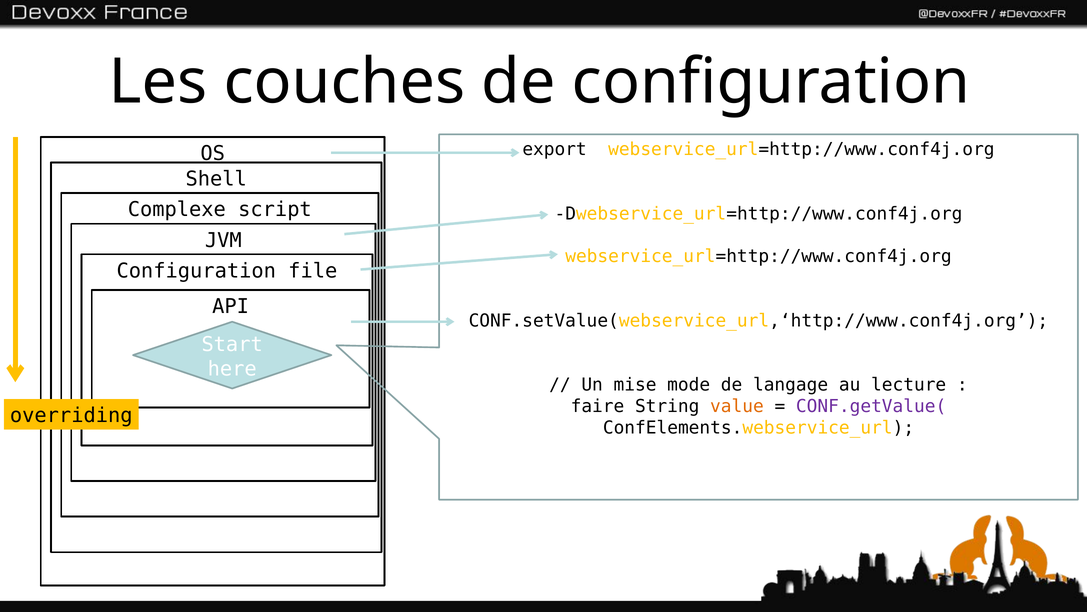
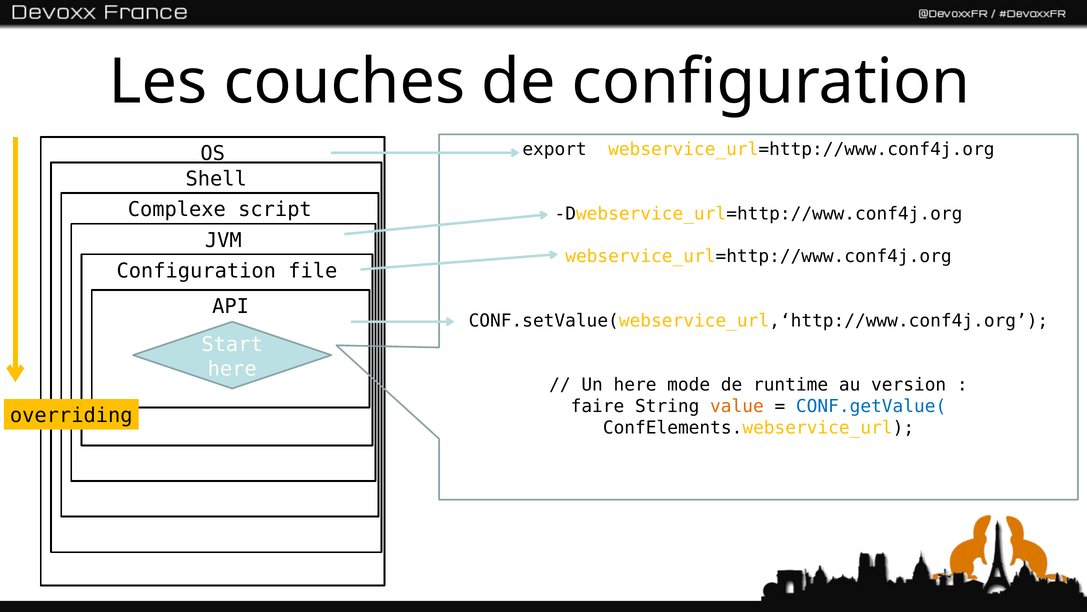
Un mise: mise -> here (635, 385)
langage: langage -> runtime (791, 385)
lecture: lecture -> version (909, 385)
CONF.getValue( colour: purple -> blue (871, 406)
